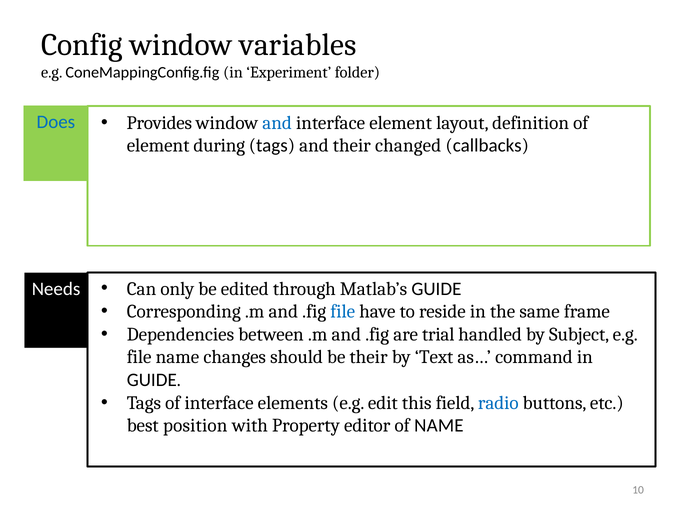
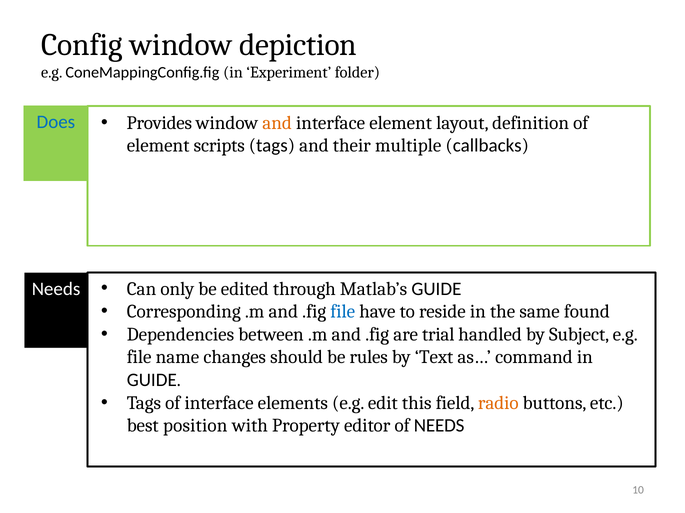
variables: variables -> depiction (298, 45)
and colour: blue -> orange (277, 123)
during: during -> scripts (219, 146)
changed: changed -> multiple (408, 146)
frame: frame -> found (587, 312)
be their: their -> rules (369, 358)
radio colour: blue -> orange (498, 403)
of NAME: NAME -> NEEDS (439, 426)
